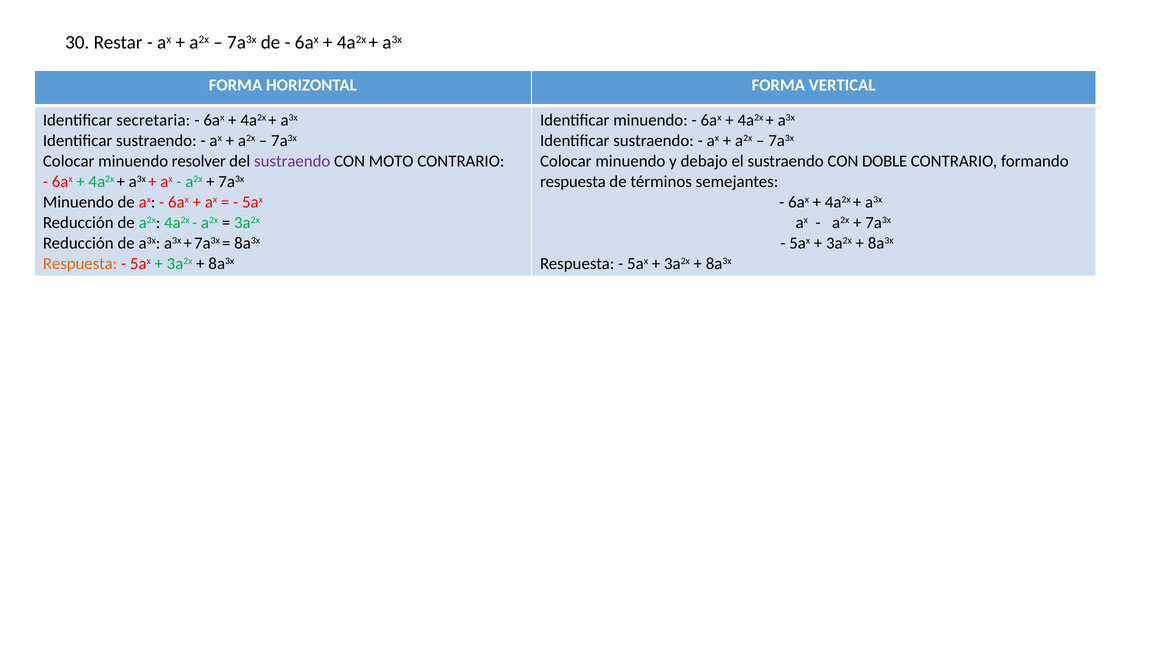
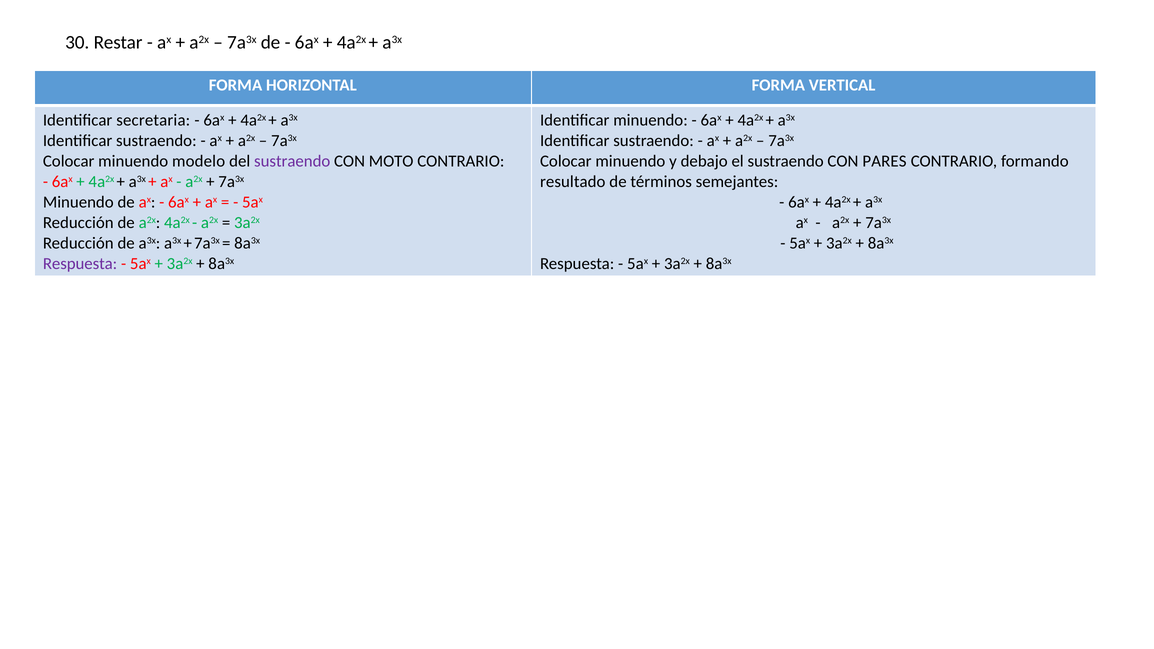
resolver: resolver -> modelo (199, 161)
DOBLE: DOBLE -> PARES (884, 161)
respuesta: respuesta -> resultado (573, 182)
Respuesta colour: orange -> purple (80, 264)
